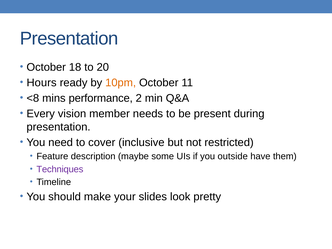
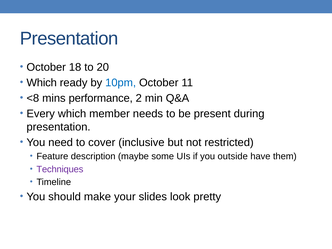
Hours: Hours -> Which (42, 83)
10pm colour: orange -> blue (121, 83)
Every vision: vision -> which (72, 114)
